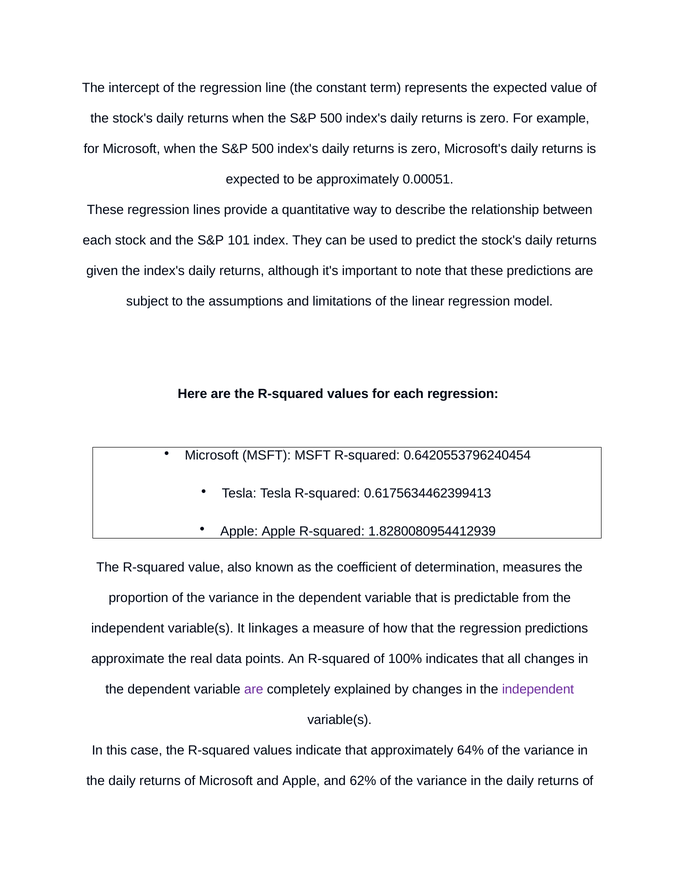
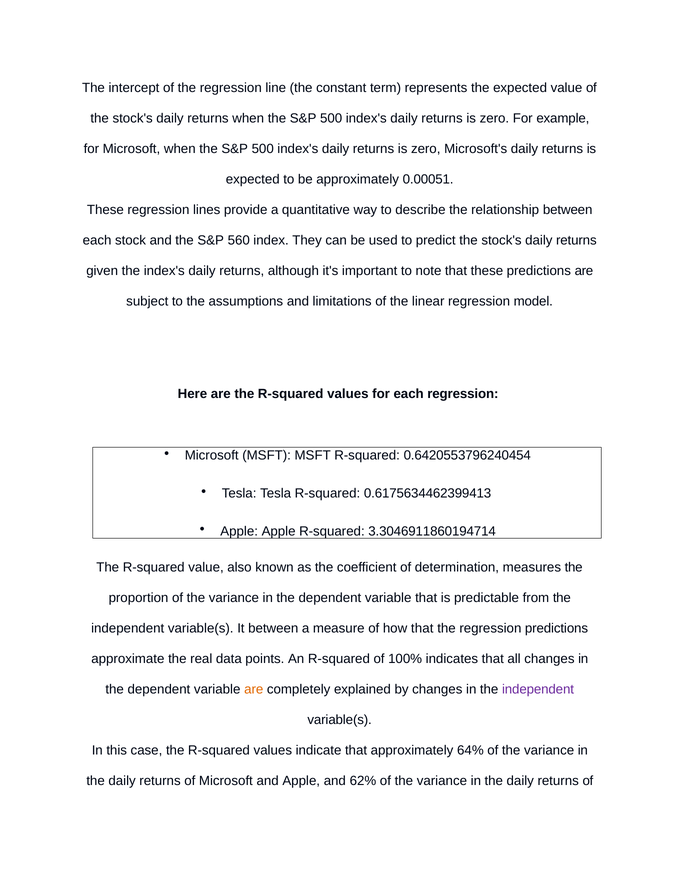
101: 101 -> 560 (239, 241)
1.8280080954412939: 1.8280080954412939 -> 3.3046911860194714 (432, 532)
It linkages: linkages -> between (273, 629)
are colour: purple -> orange (254, 690)
